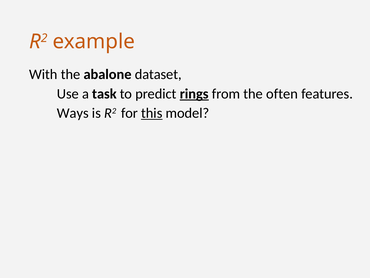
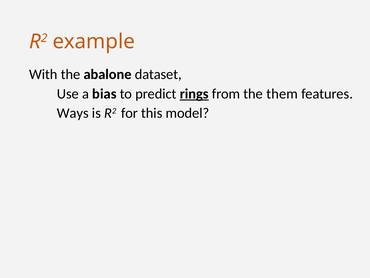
task: task -> bias (104, 94)
often: often -> them (282, 94)
this underline: present -> none (152, 113)
